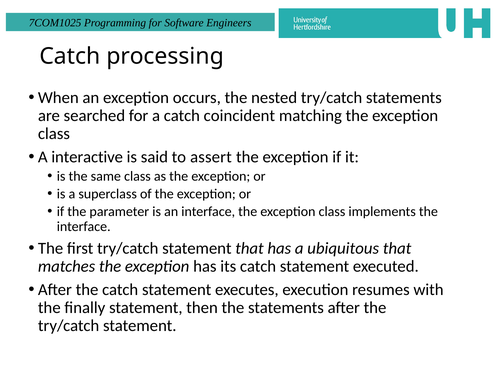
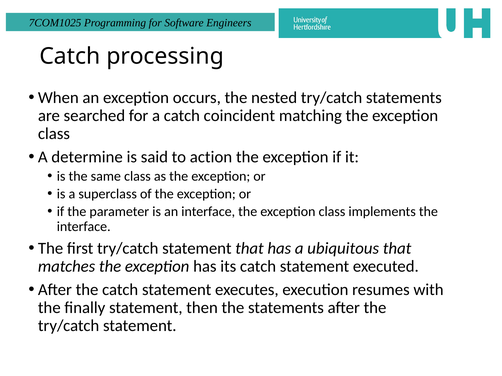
interactive: interactive -> determine (87, 157)
assert: assert -> action (211, 157)
